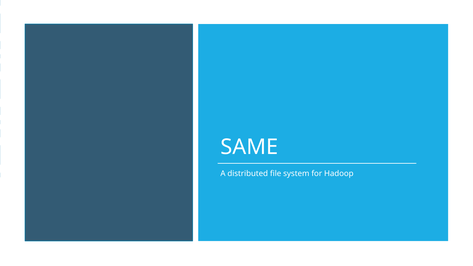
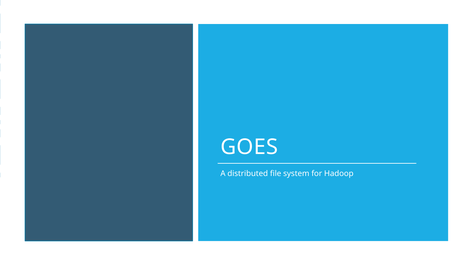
SAME: SAME -> GOES (249, 147)
